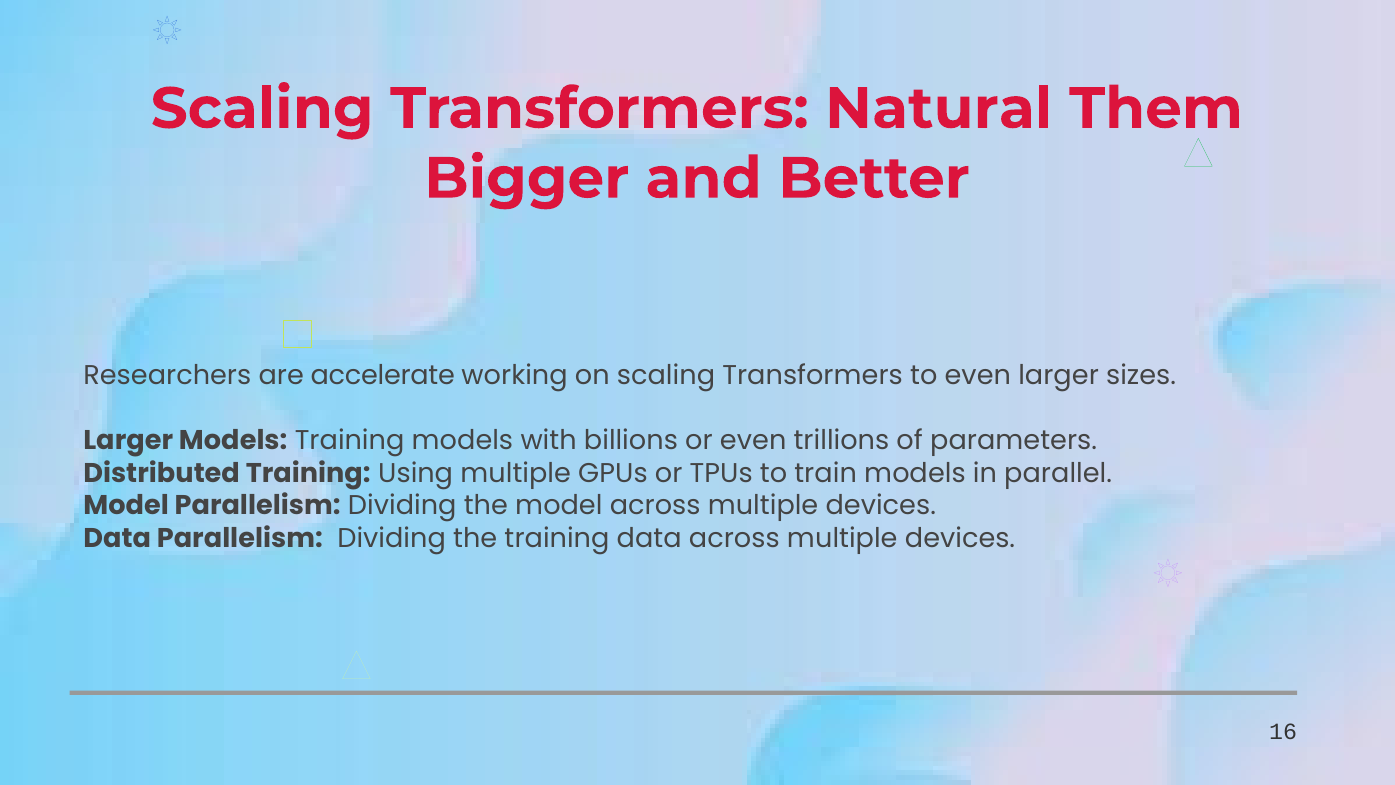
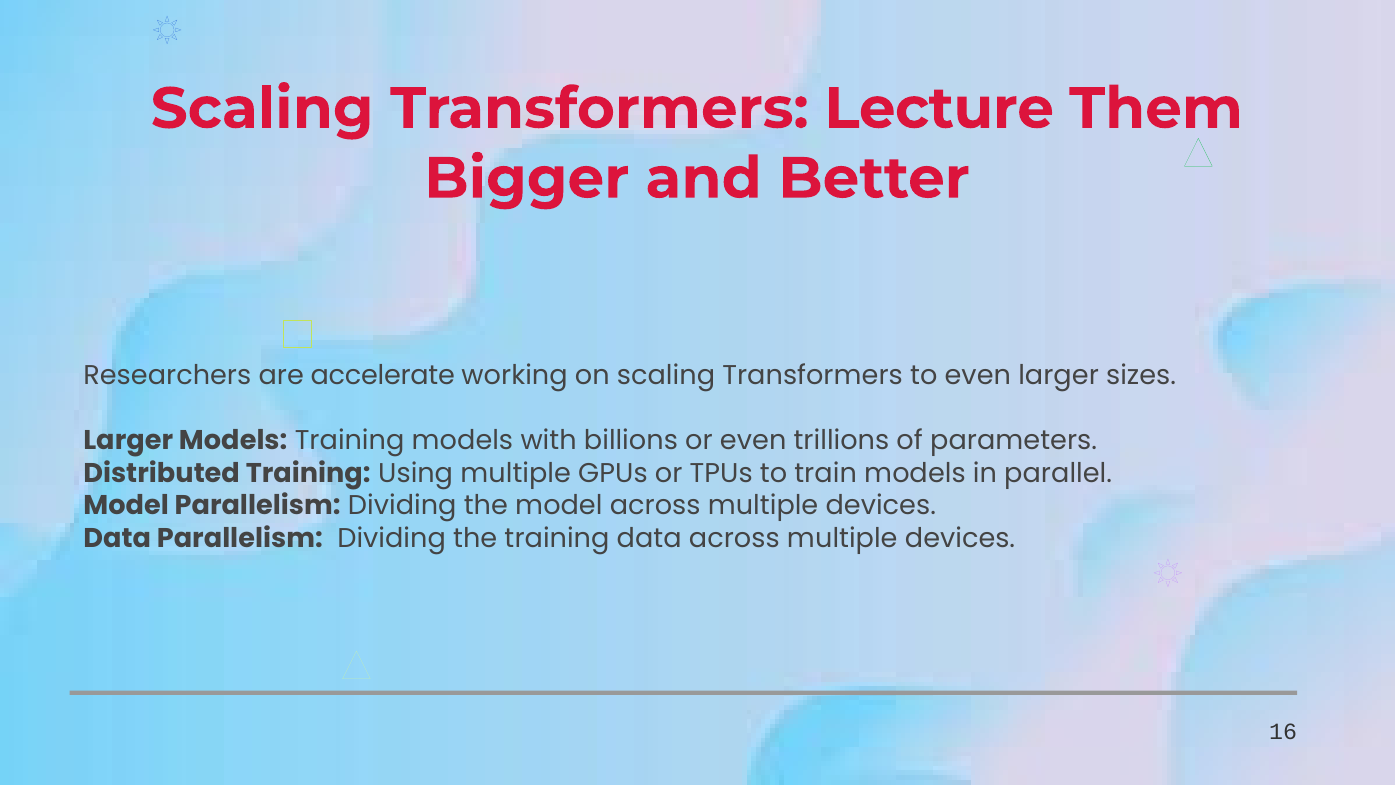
Natural: Natural -> Lecture (939, 109)
